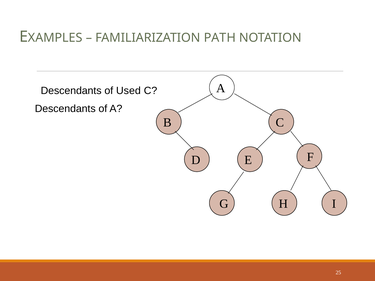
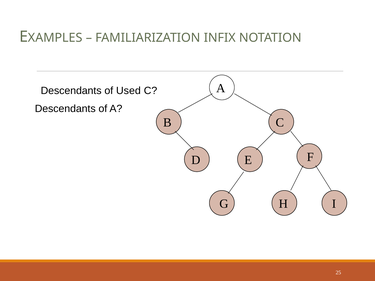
PATH: PATH -> INFIX (220, 38)
